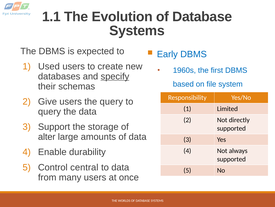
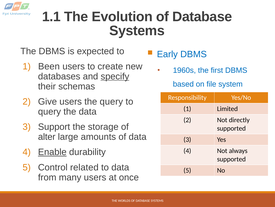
Used: Used -> Been (49, 66)
Enable underline: none -> present (52, 152)
central: central -> related (84, 167)
